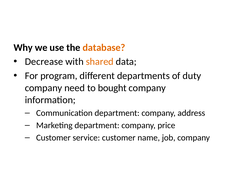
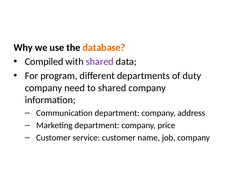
Decrease: Decrease -> Compiled (44, 61)
shared colour: orange -> purple (100, 61)
to bought: bought -> shared (112, 88)
